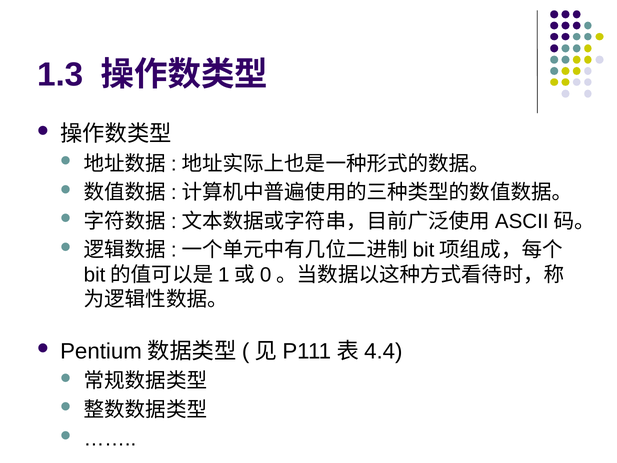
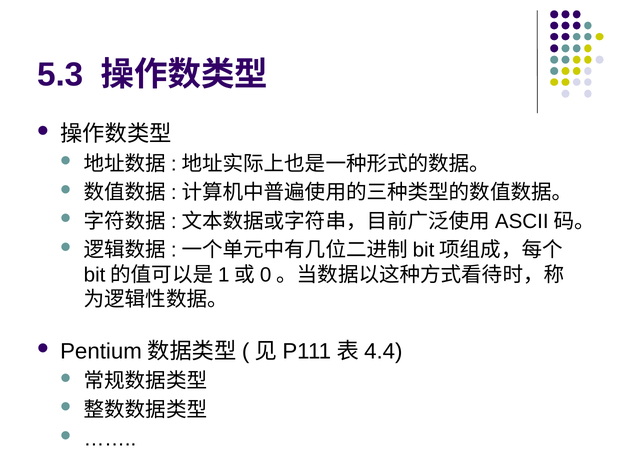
1.3: 1.3 -> 5.3 (60, 75)
